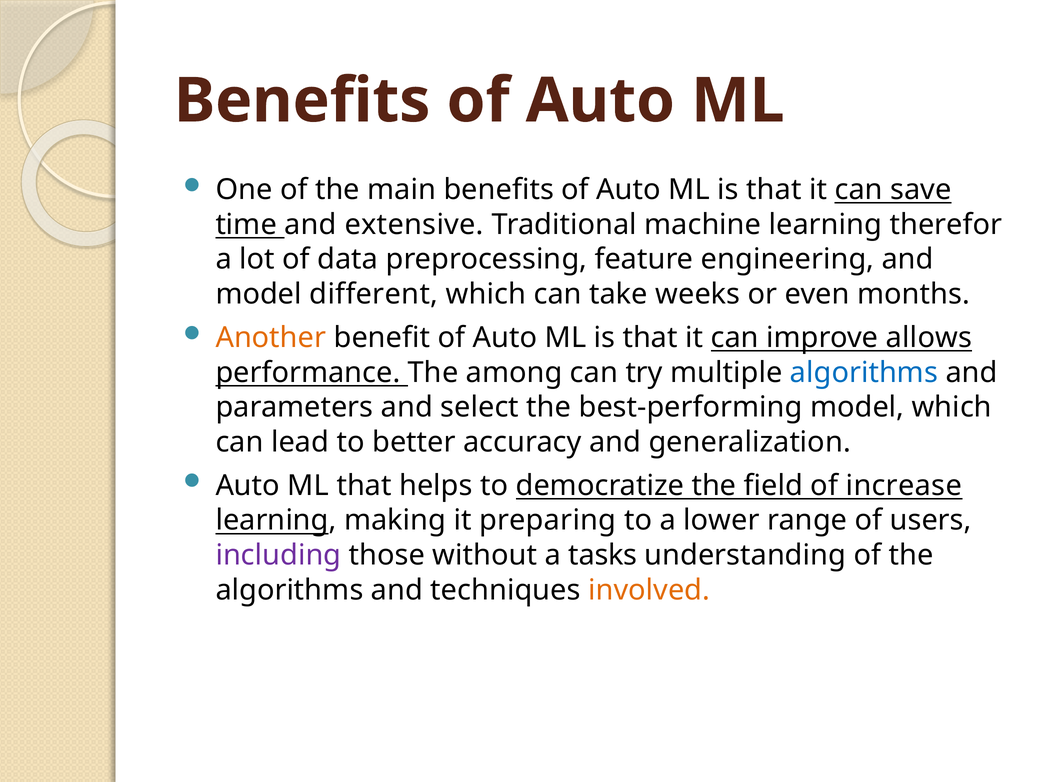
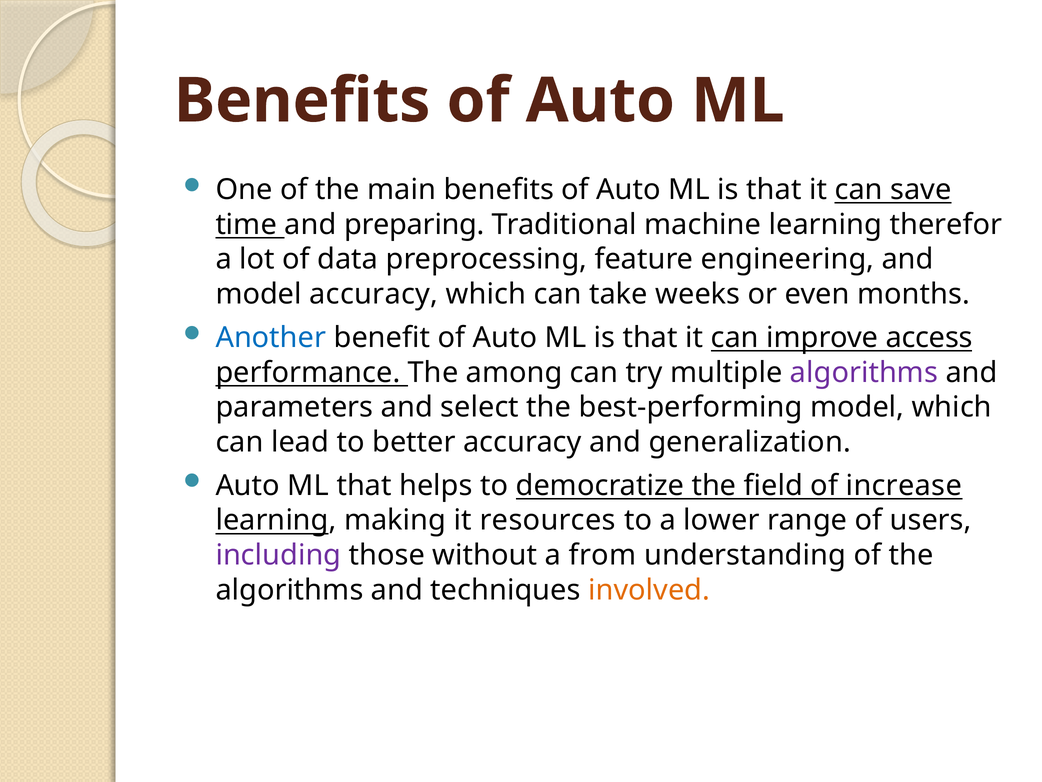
extensive: extensive -> preparing (414, 224)
model different: different -> accuracy (374, 294)
Another colour: orange -> blue (271, 337)
allows: allows -> access (929, 337)
algorithms colour: blue -> purple (864, 372)
preparing: preparing -> resources (548, 520)
tasks: tasks -> from (602, 555)
